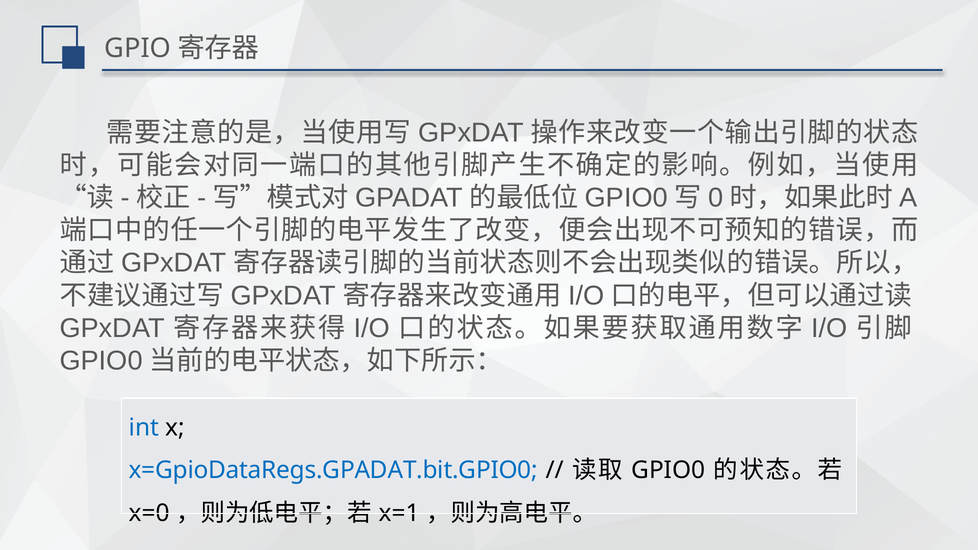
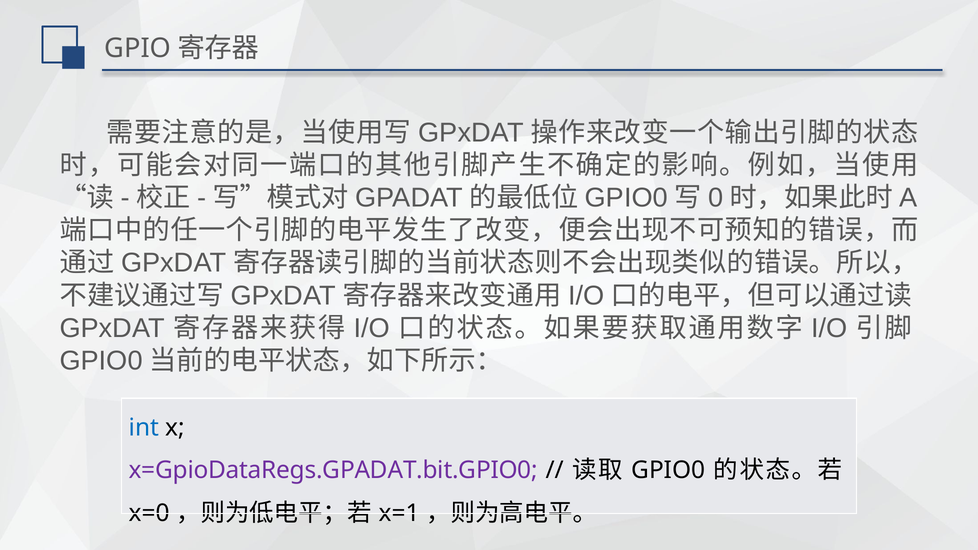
x=GpioDataRegs.GPADAT.bit.GPIO0 colour: blue -> purple (333, 470)
